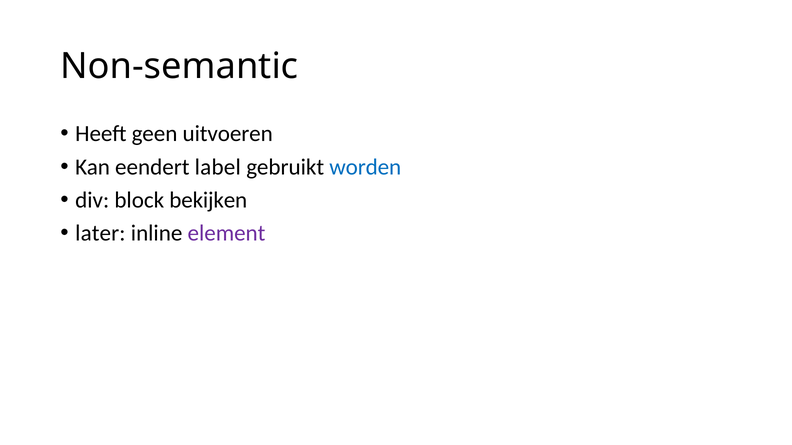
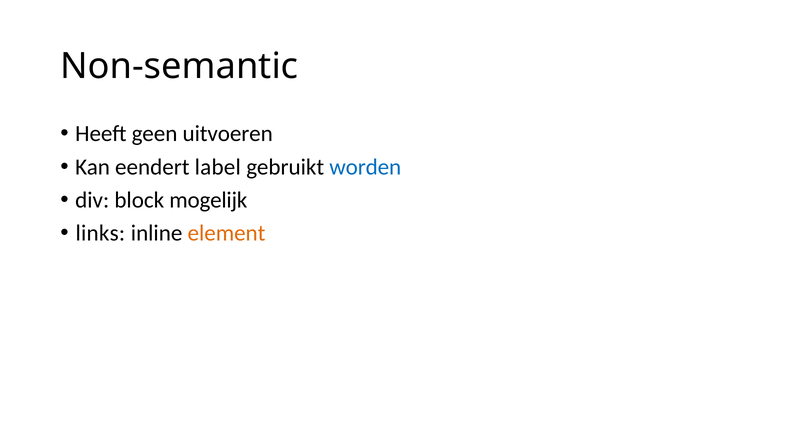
bekijken: bekijken -> mogelijk (208, 200)
later: later -> links (100, 234)
element colour: purple -> orange (227, 234)
